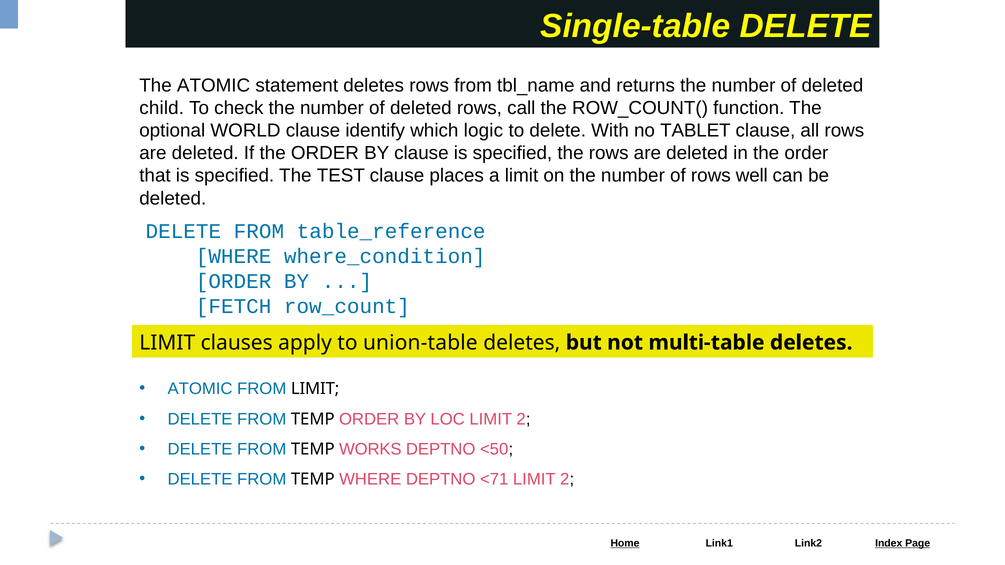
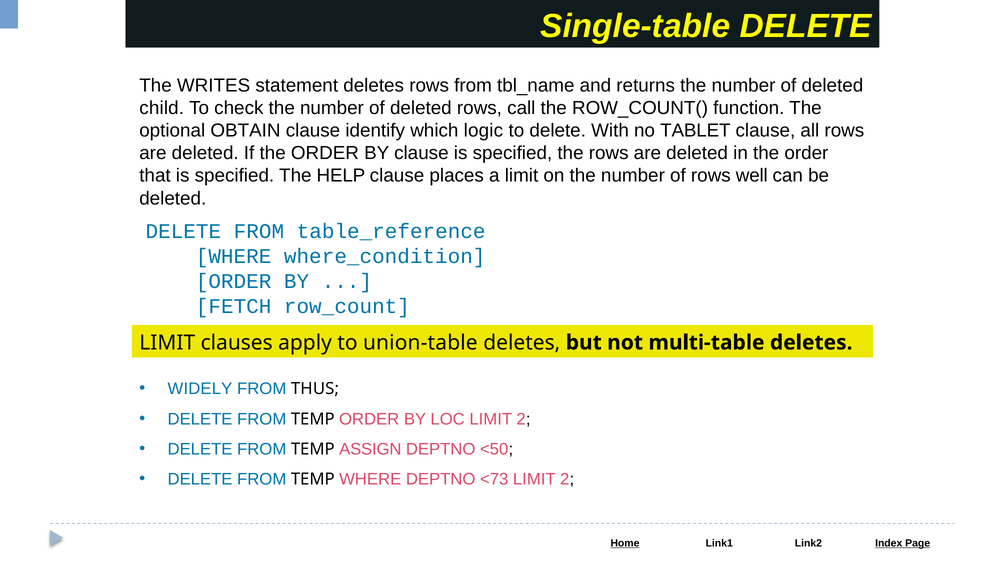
The ATOMIC: ATOMIC -> WRITES (214, 85)
WORLD: WORLD -> OBTAIN (246, 131)
TEST: TEST -> HELP (341, 176)
ATOMIC: ATOMIC -> WIDELY (200, 389)
FROM LIMIT: LIMIT -> THUS (315, 389)
WORKS: WORKS -> ASSIGN (370, 449)
<71: <71 -> <73 (494, 479)
